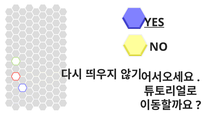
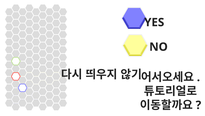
YES underline: present -> none (154, 22)
